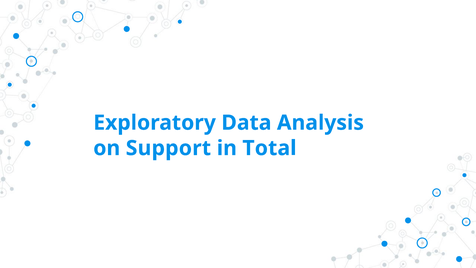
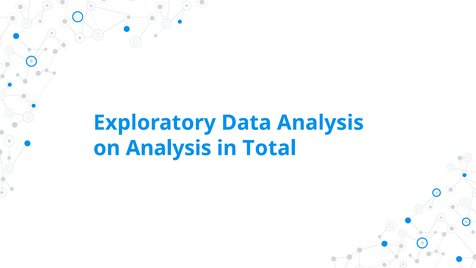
on Support: Support -> Analysis (169, 148)
